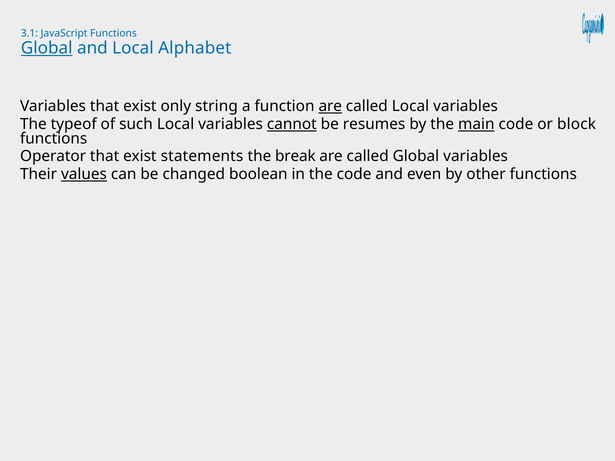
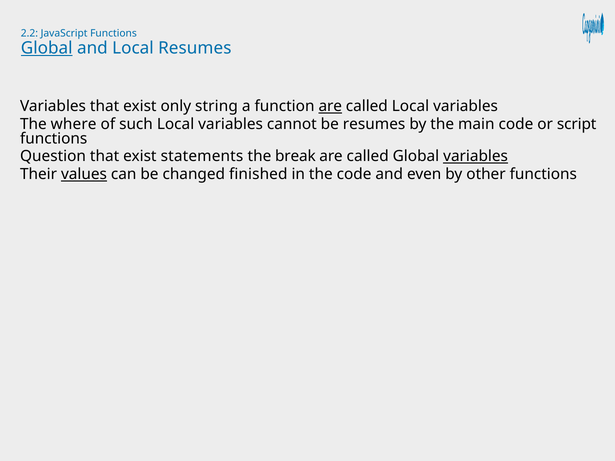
3.1: 3.1 -> 2.2 (29, 34)
Local Alphabet: Alphabet -> Resumes (195, 48)
typeof: typeof -> where (74, 124)
cannot underline: present -> none (292, 124)
main underline: present -> none (476, 124)
block: block -> script (577, 124)
Operator: Operator -> Question (53, 156)
variables underline: none -> present (476, 156)
boolean: boolean -> finished (258, 174)
